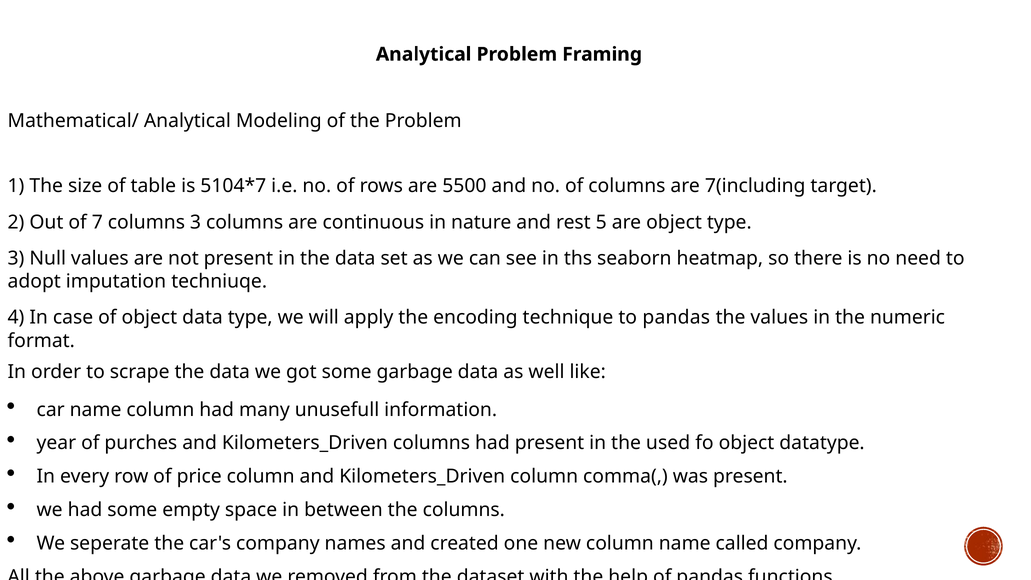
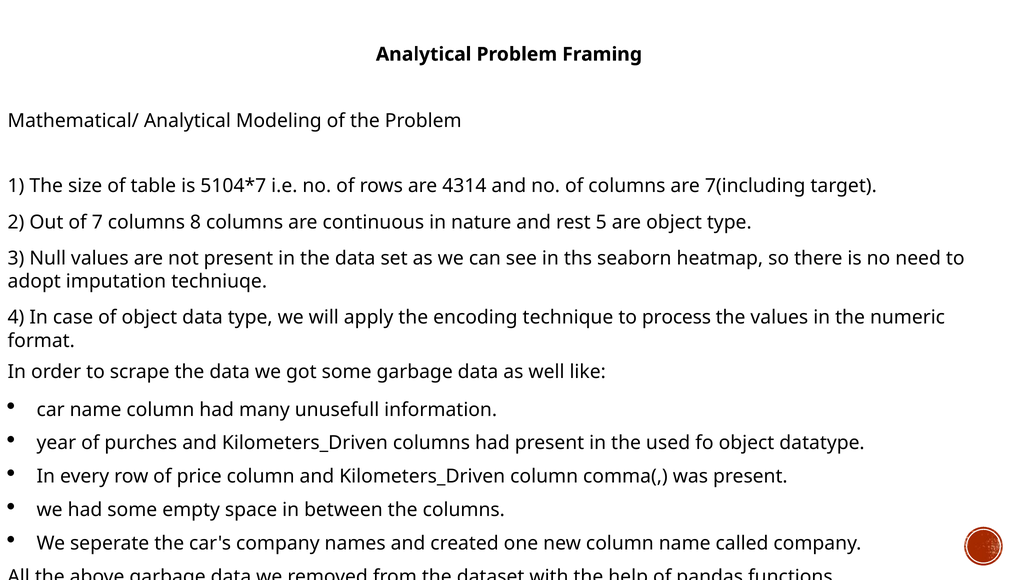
5500: 5500 -> 4314 (464, 186)
columns 3: 3 -> 8 (195, 222)
to pandas: pandas -> process (676, 317)
